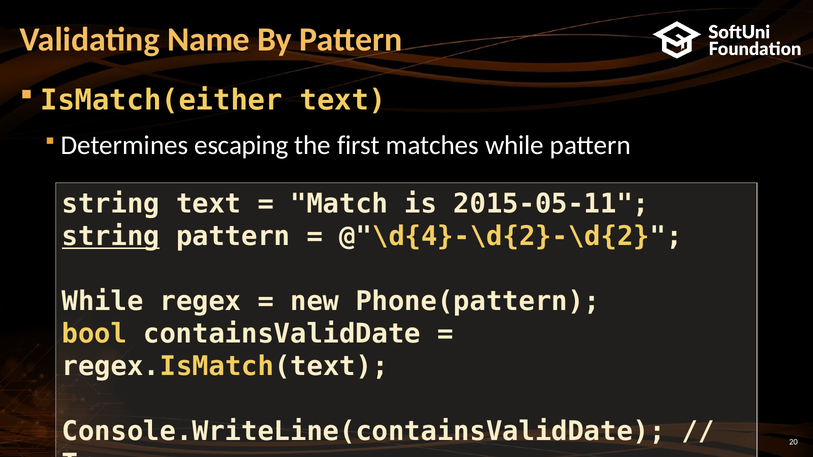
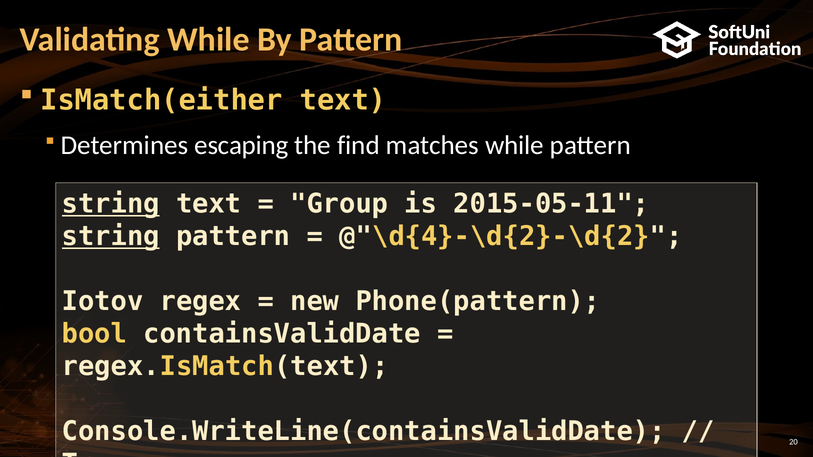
Validating Name: Name -> While (208, 40)
first: first -> find (358, 145)
string underline: none -> present (111, 204)
Match: Match -> Group (339, 204)
While: While -> Iotov (103, 302)
